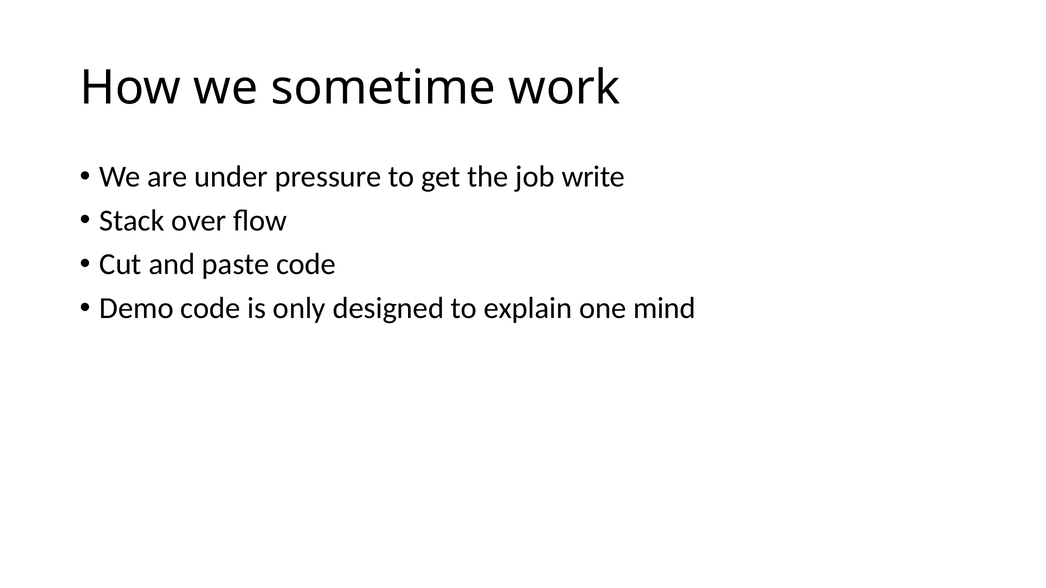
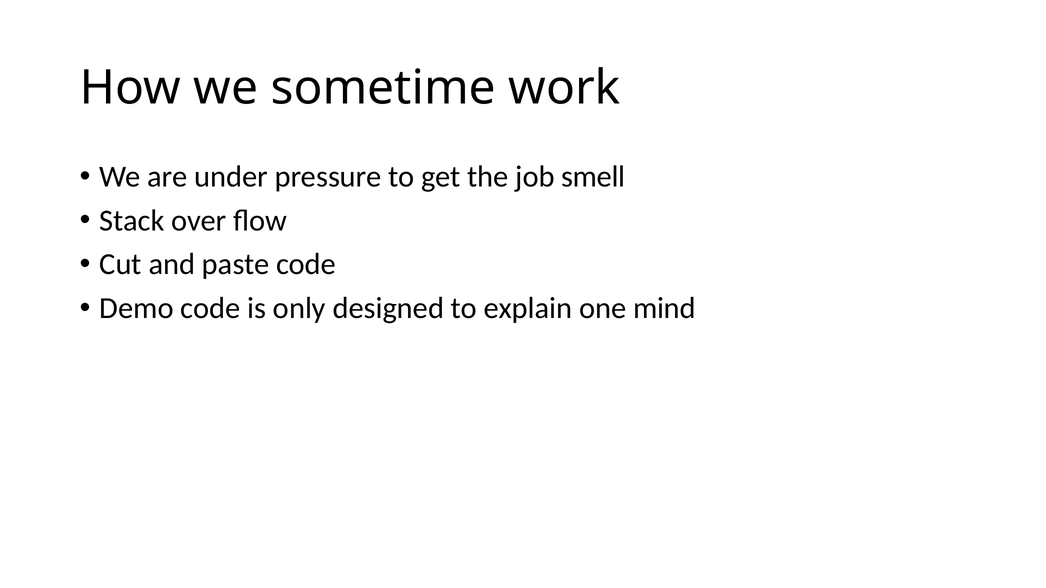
write: write -> smell (593, 177)
